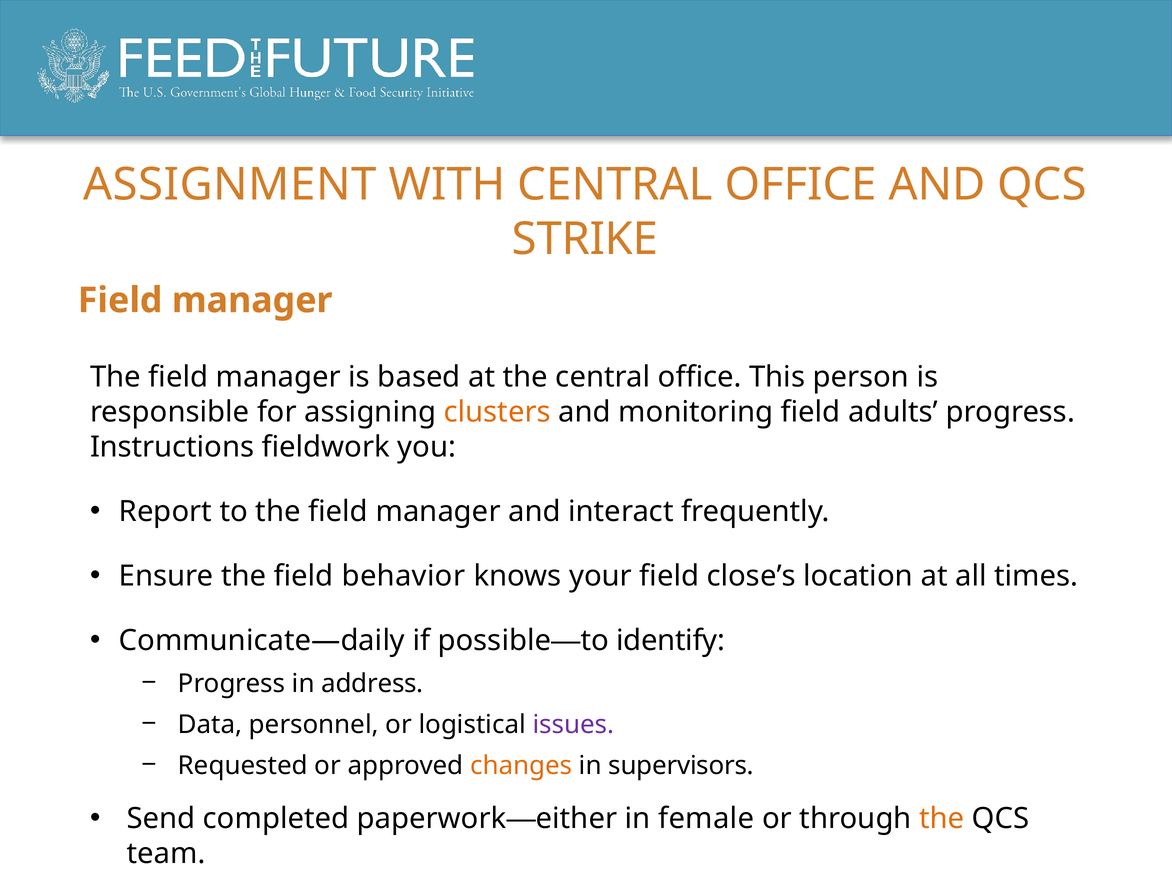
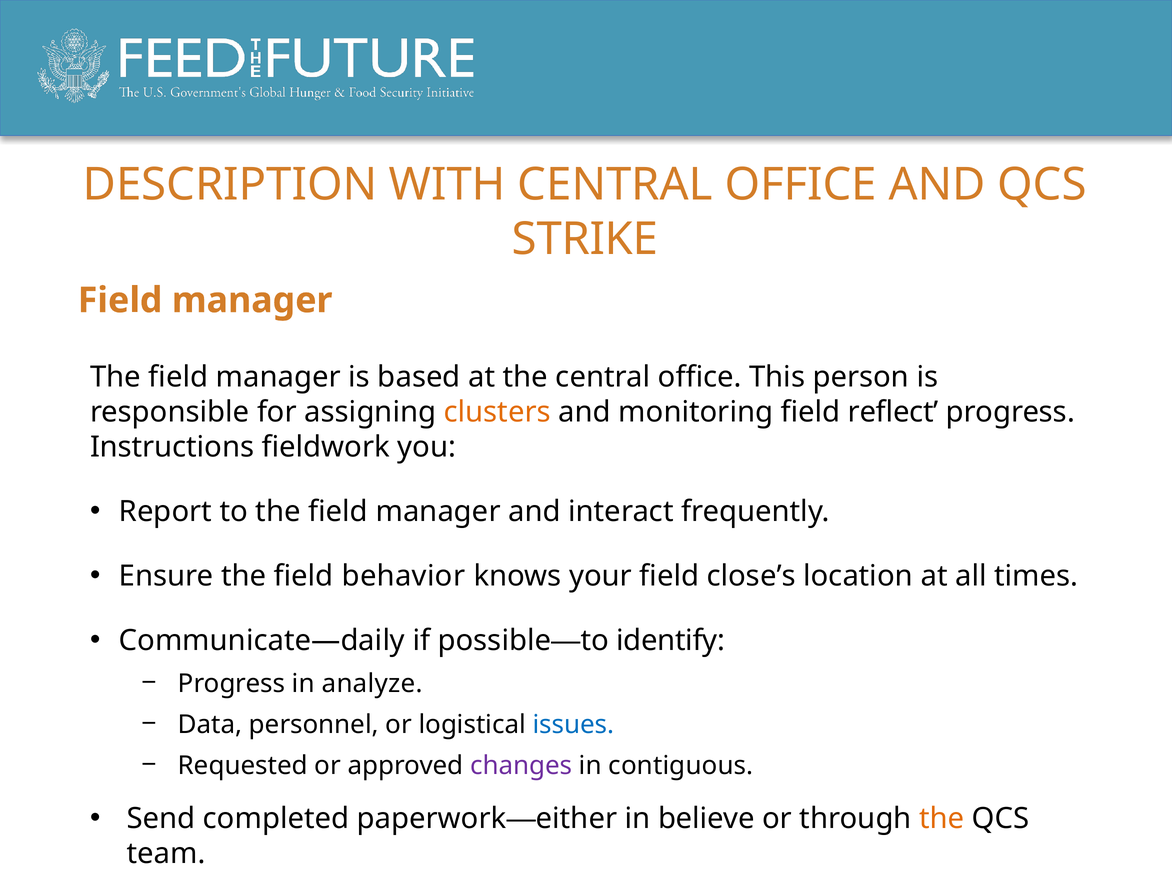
ASSIGNMENT: ASSIGNMENT -> DESCRIPTION (230, 185)
adults: adults -> reflect (893, 412)
address: address -> analyze (372, 683)
issues colour: purple -> blue (573, 724)
changes colour: orange -> purple (521, 765)
supervisors: supervisors -> contiguous (681, 765)
female: female -> believe (706, 818)
